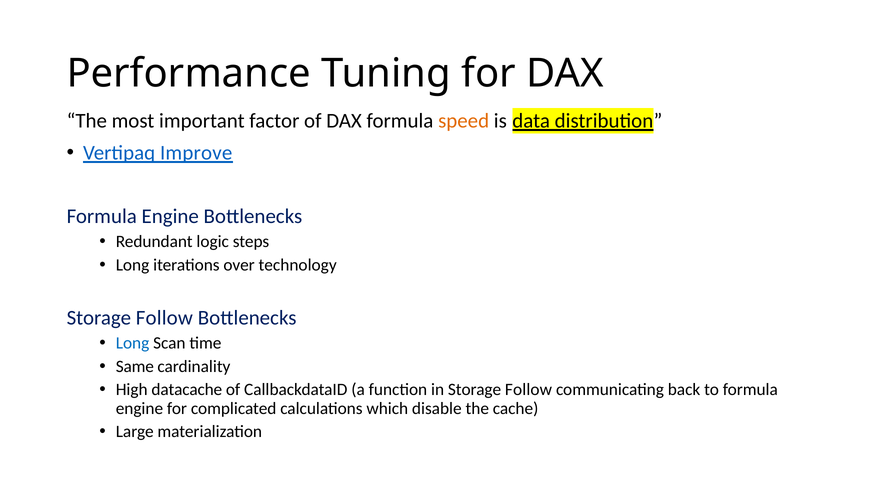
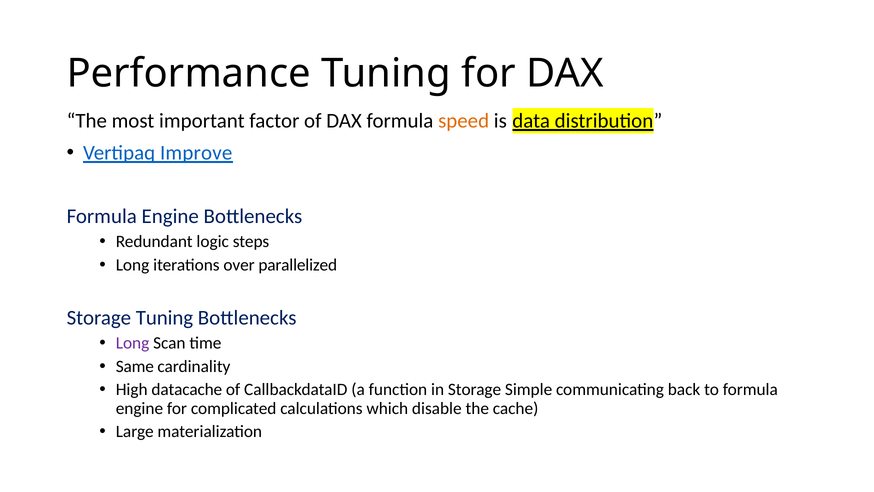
technology: technology -> parallelized (298, 265)
Follow: Follow -> Tuning (164, 318)
Long colour: blue -> purple (133, 343)
in Storage Follow: Follow -> Simple (529, 389)
